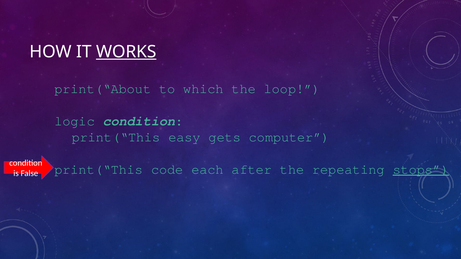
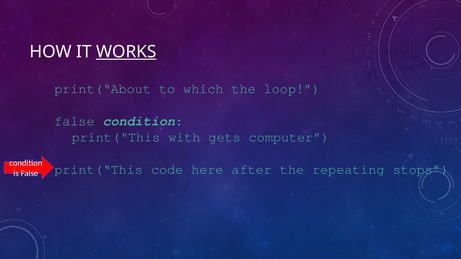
logic: logic -> false (75, 121)
easy: easy -> with (185, 137)
each: each -> here (208, 170)
stops underline: present -> none (421, 170)
